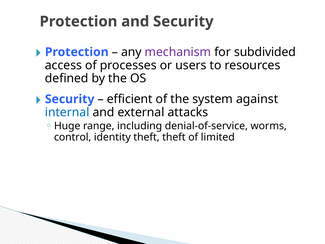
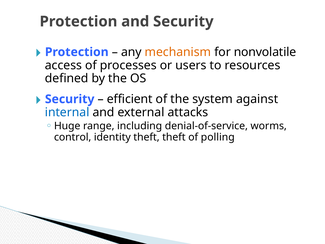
mechanism colour: purple -> orange (178, 52)
subdivided: subdivided -> nonvolatile (265, 52)
limited: limited -> polling (218, 137)
